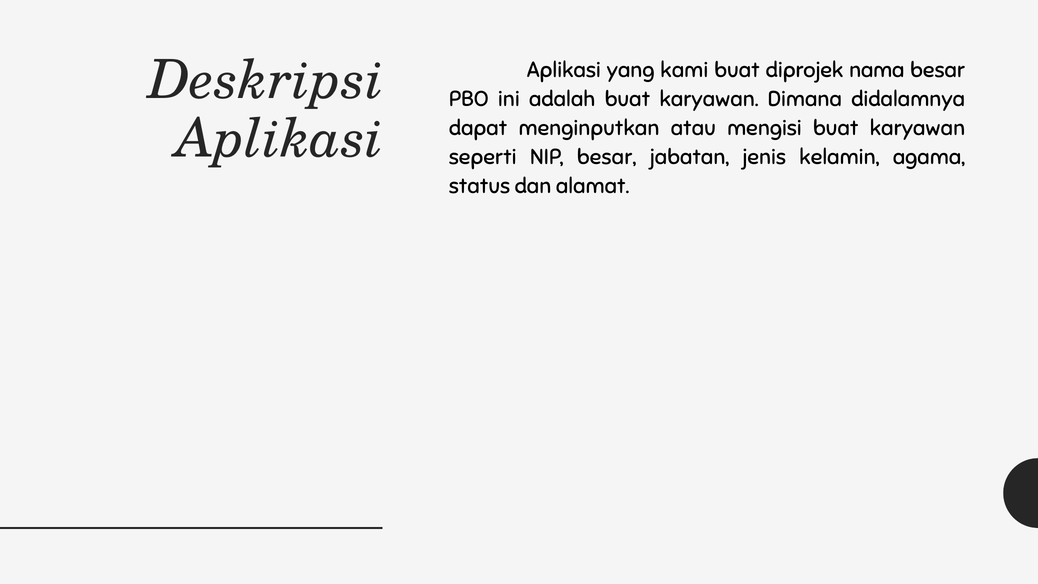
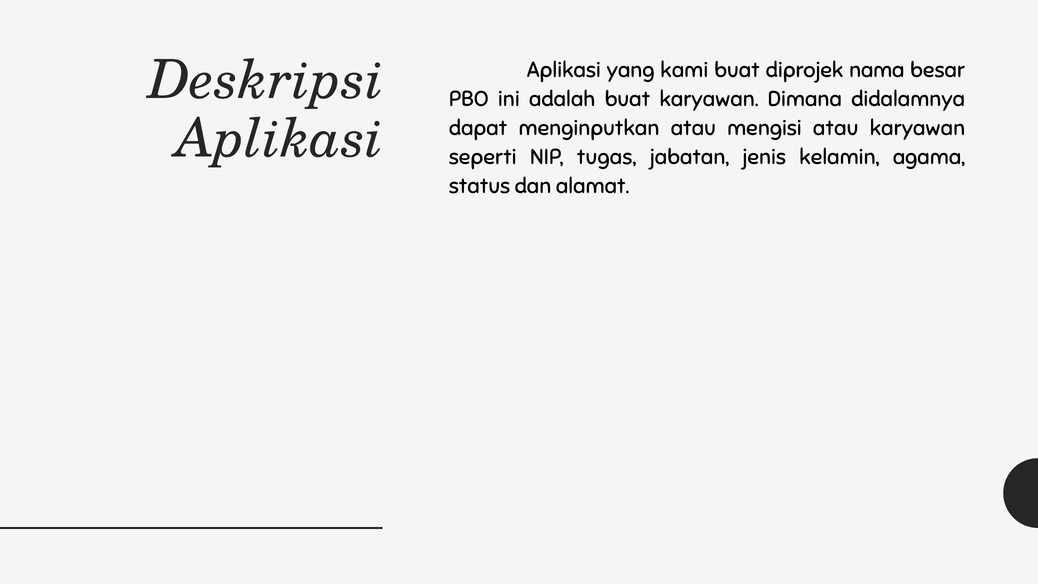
mengisi buat: buat -> atau (836, 128)
NIP besar: besar -> tugas (607, 157)
